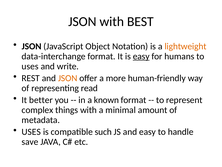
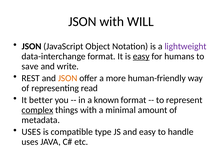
BEST: BEST -> WILL (140, 21)
lightweight colour: orange -> purple (185, 46)
uses: uses -> save (30, 66)
complex underline: none -> present (37, 110)
such: such -> type (103, 131)
save: save -> uses (30, 141)
